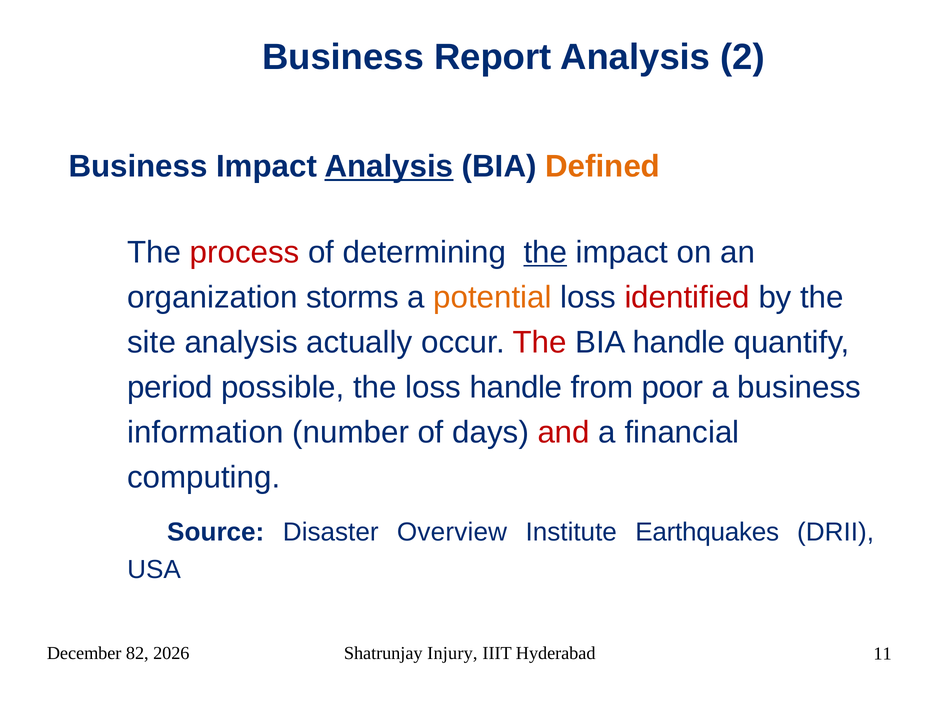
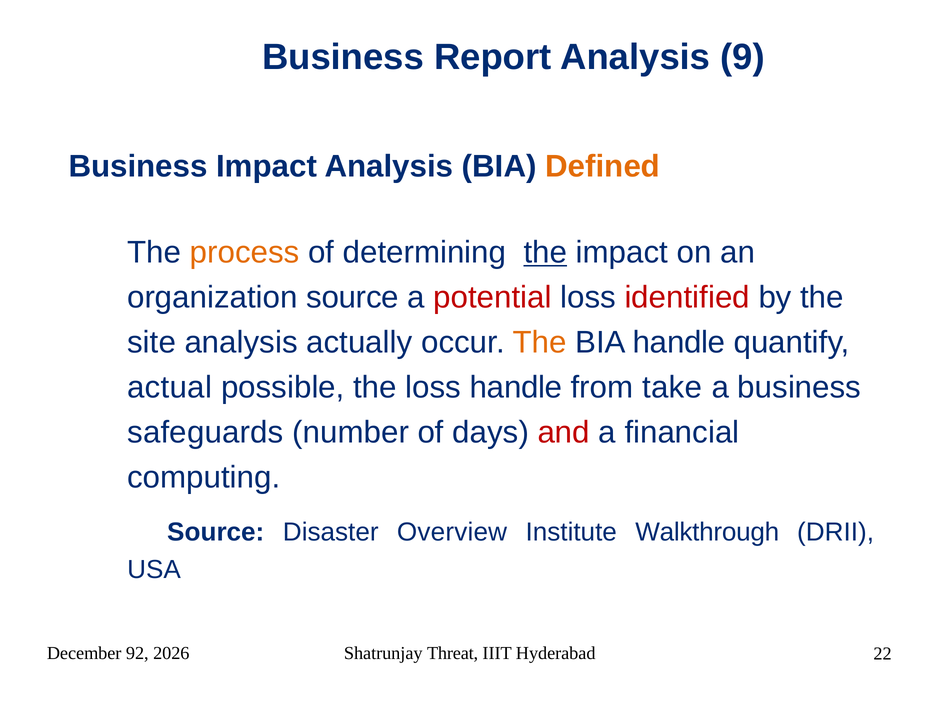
2: 2 -> 9 (743, 57)
Analysis underline: present -> none (389, 167)
process colour: red -> orange (245, 252)
organization storms: storms -> source (353, 297)
potential colour: orange -> red (492, 297)
The colour: red -> orange (540, 342)
period: period -> actual (170, 388)
poor: poor -> take (672, 388)
information: information -> safeguards (205, 433)
Earthquakes: Earthquakes -> Walkthrough (707, 532)
82: 82 -> 92 (137, 654)
Injury: Injury -> Threat (453, 654)
11: 11 -> 22 (883, 654)
